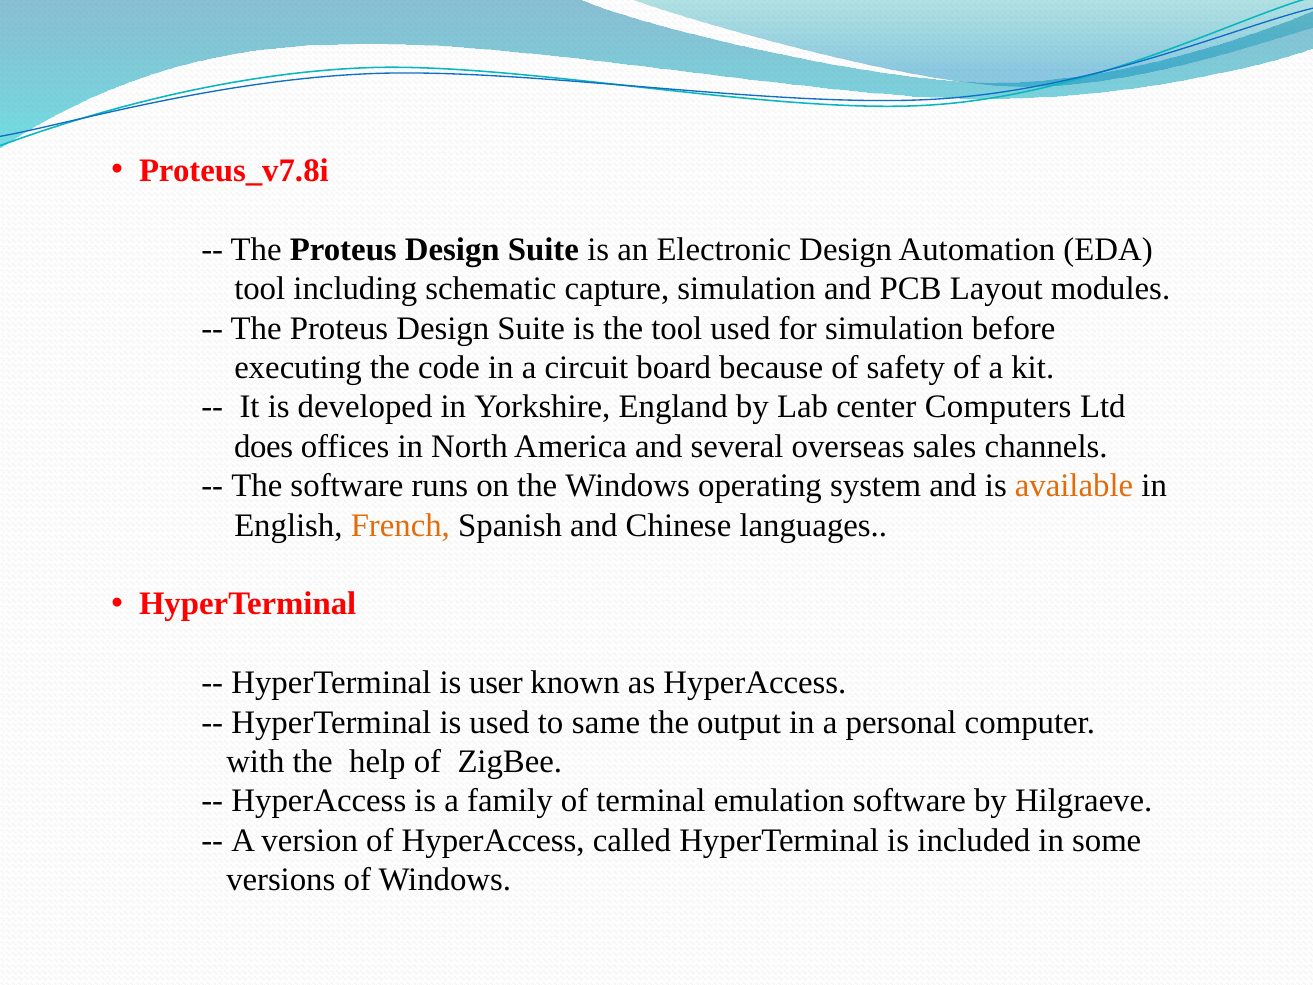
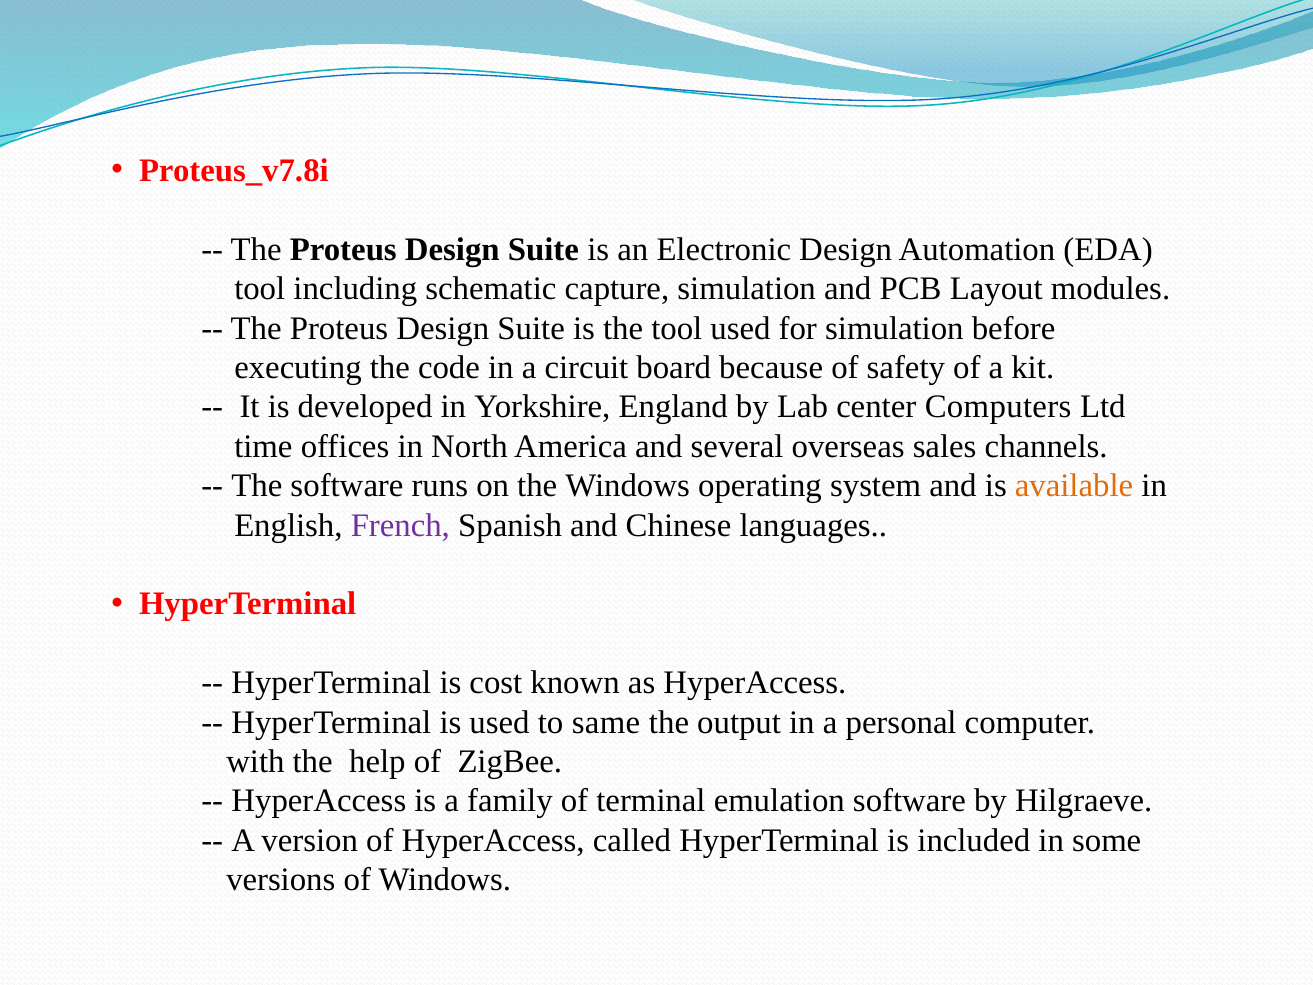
does: does -> time (263, 446)
French colour: orange -> purple (400, 525)
user: user -> cost (496, 683)
